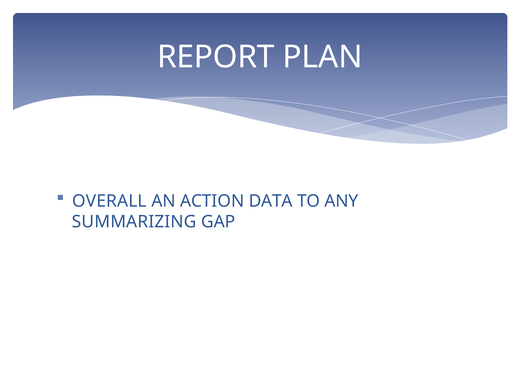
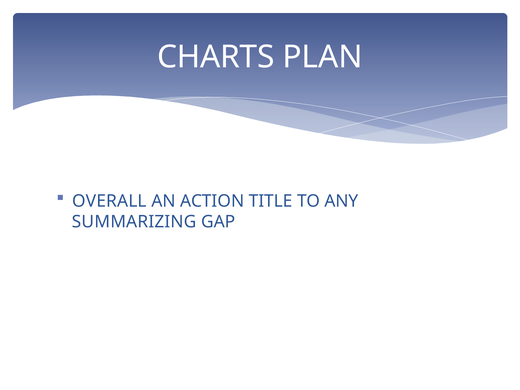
REPORT: REPORT -> CHARTS (216, 57)
DATA: DATA -> TITLE (271, 201)
